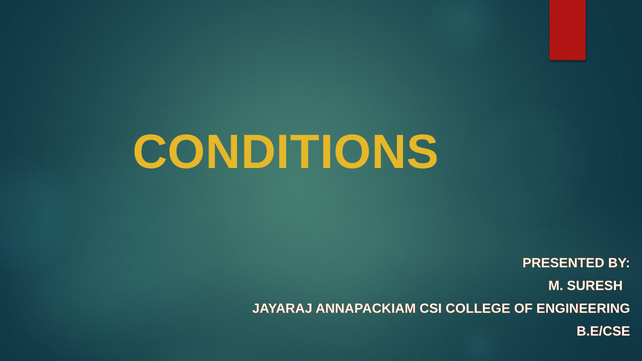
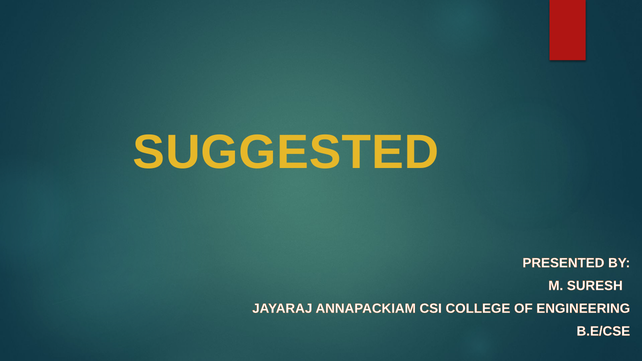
CONDITIONS: CONDITIONS -> SUGGESTED (286, 153)
